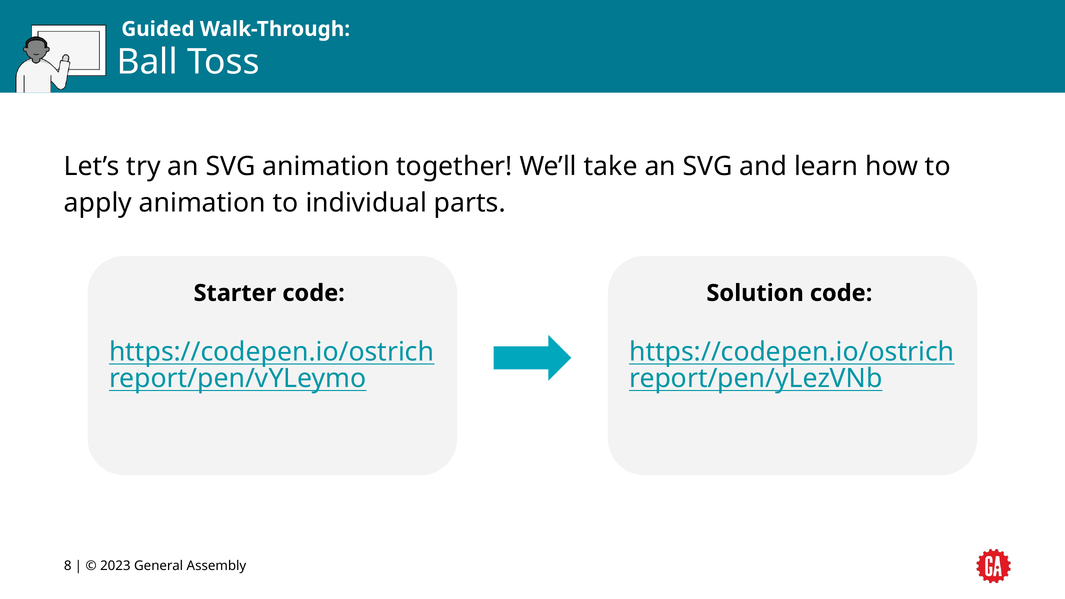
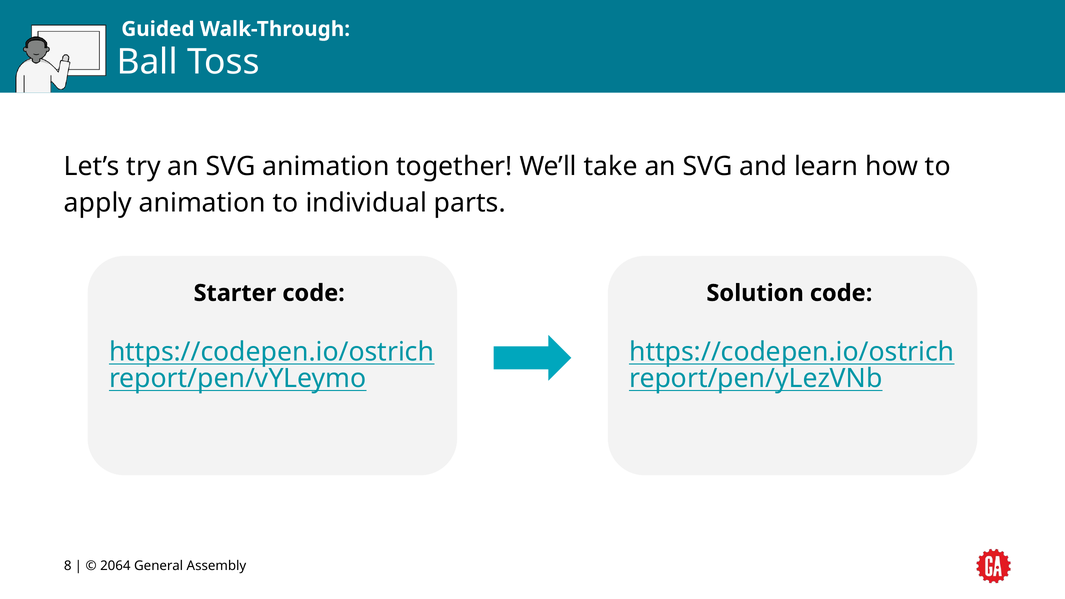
2023: 2023 -> 2064 (115, 566)
